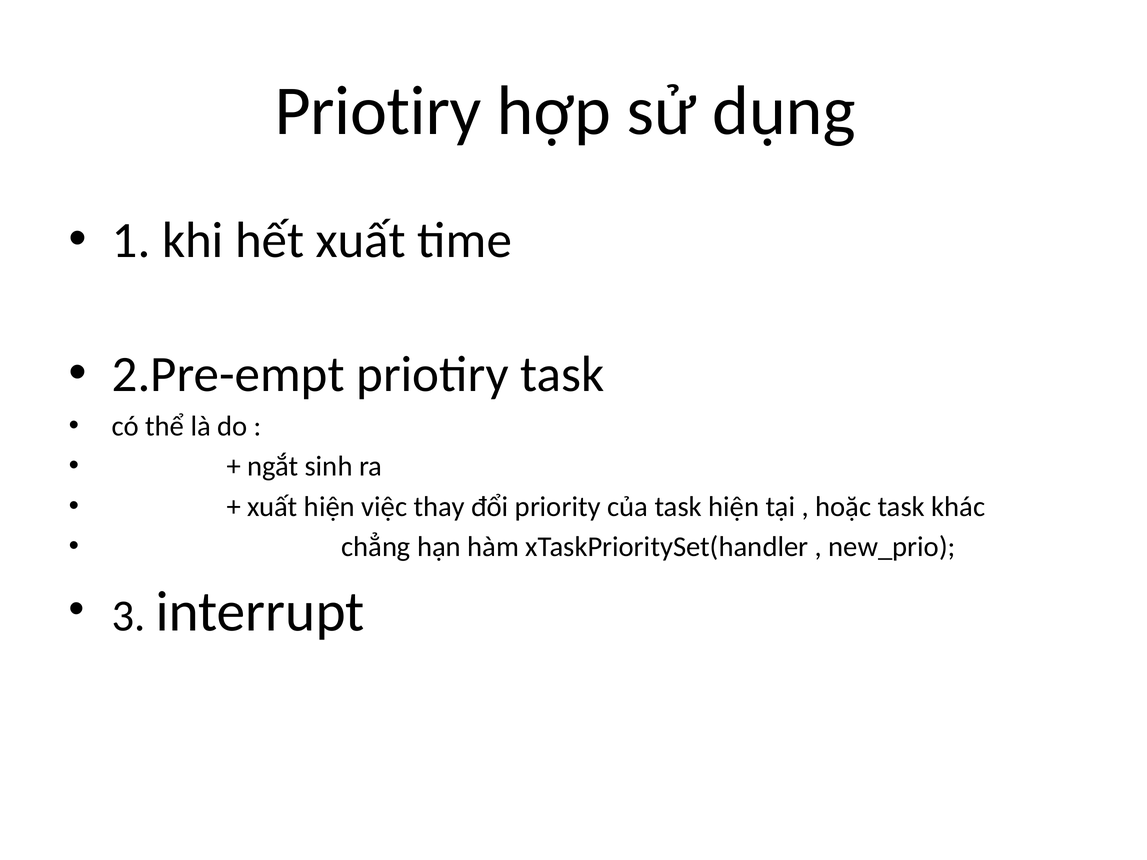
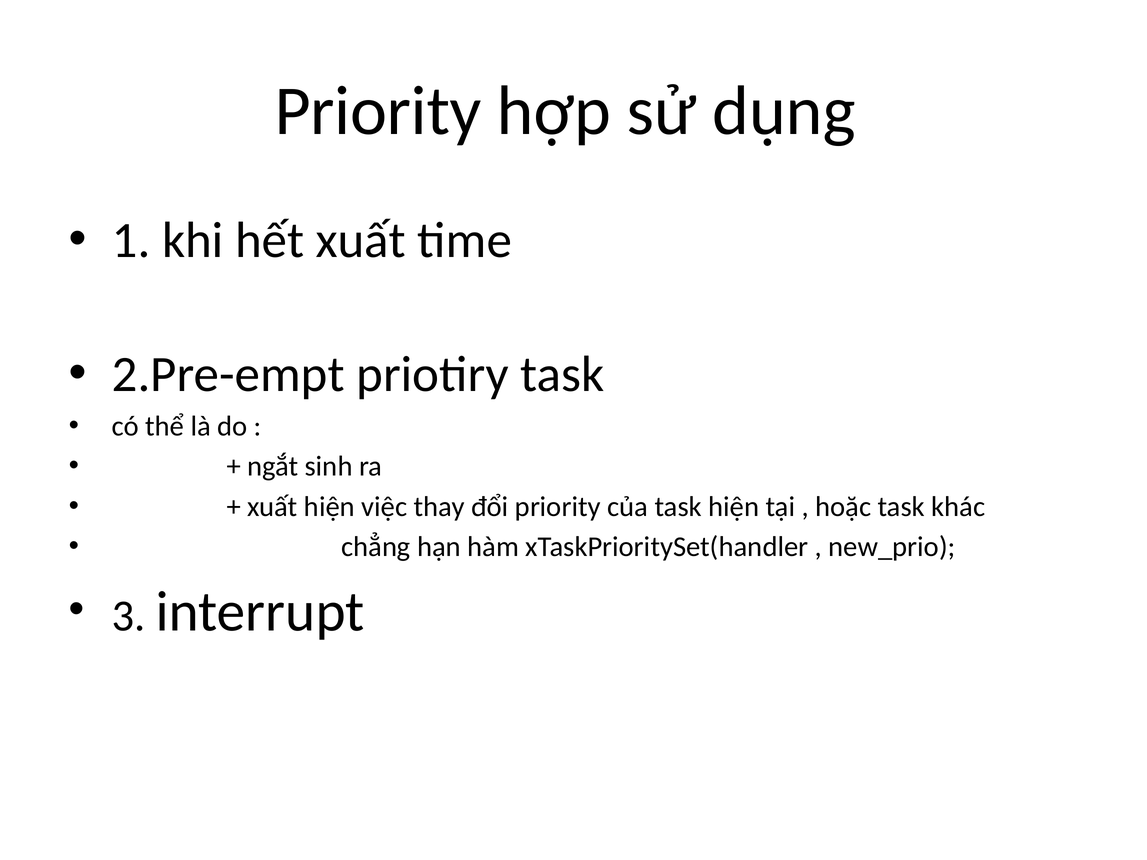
Priotiry: Priotiry -> Priority (378, 111)
